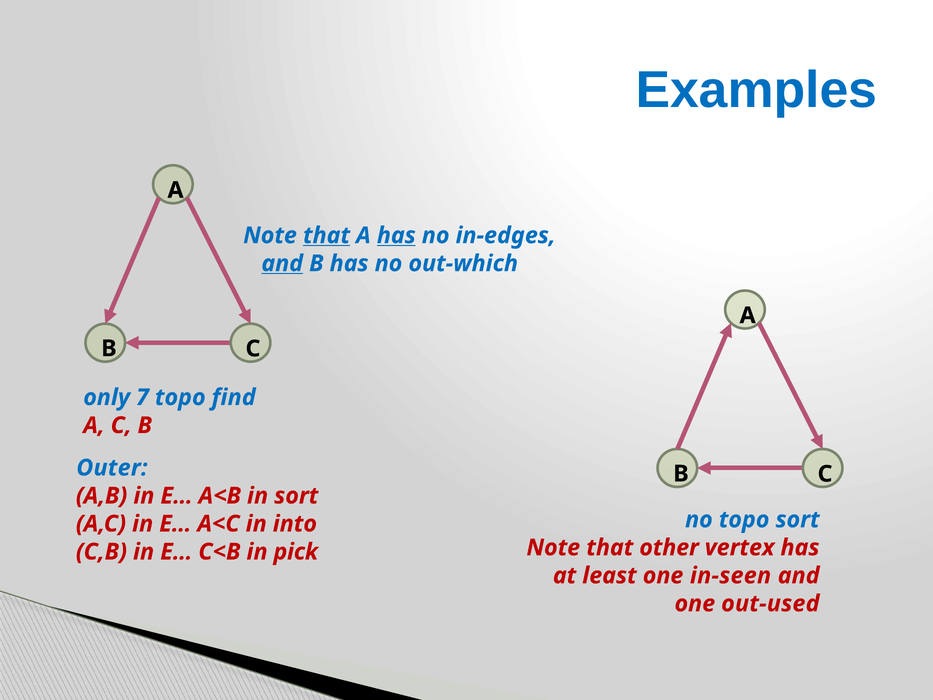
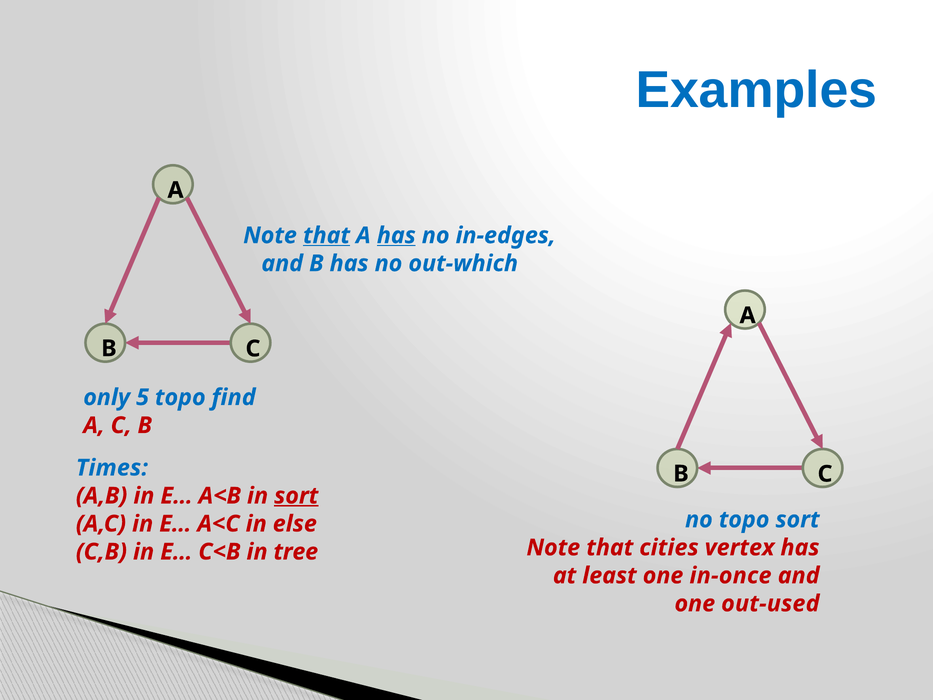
and underline: present -> none (282, 263)
7: 7 -> 5 (143, 397)
Outer: Outer -> Times (112, 468)
sort underline: none -> present (296, 496)
into: into -> else (295, 524)
other: other -> cities (669, 547)
pick: pick -> tree (296, 552)
in-seen: in-seen -> in-once (731, 575)
